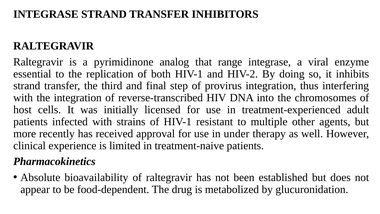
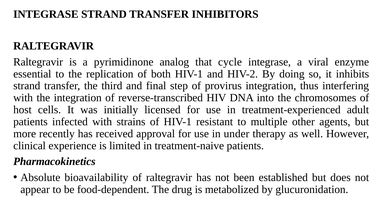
range: range -> cycle (230, 62)
